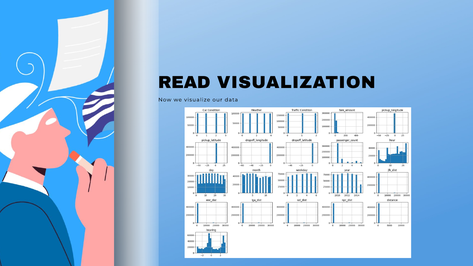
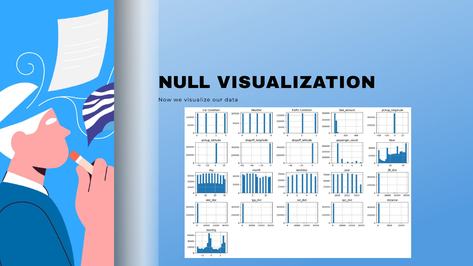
READ: READ -> NULL (184, 82)
